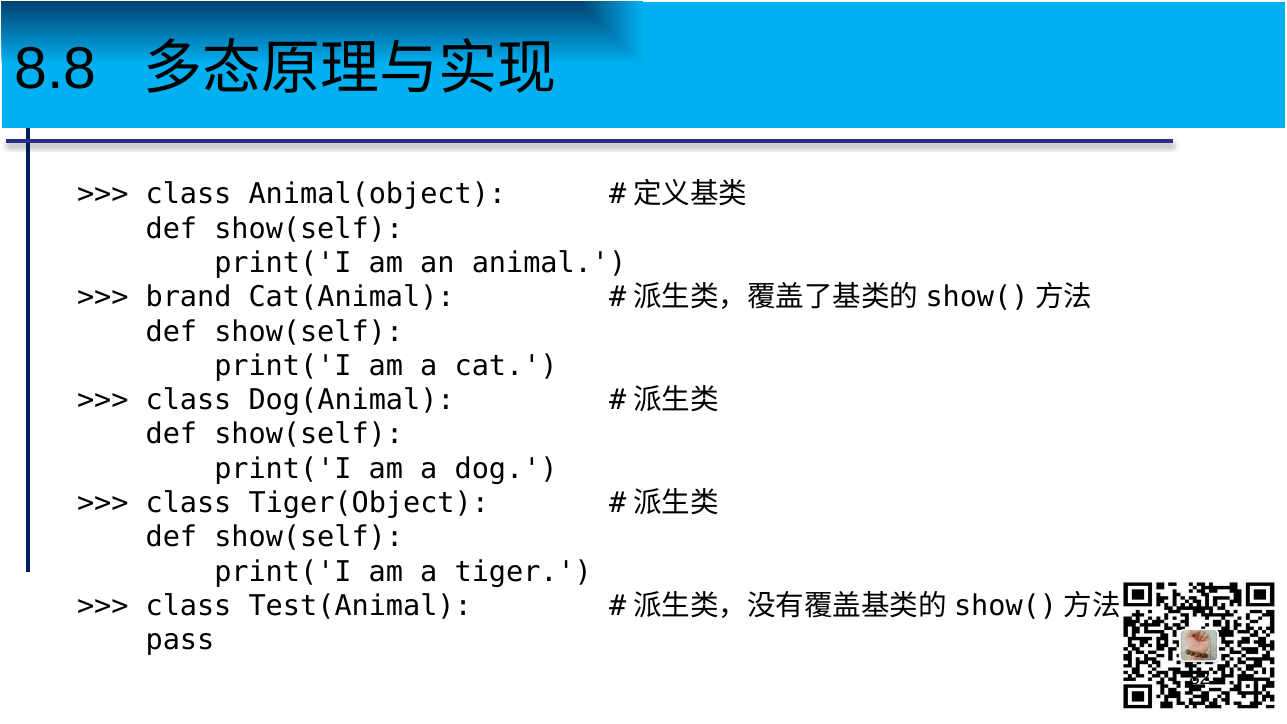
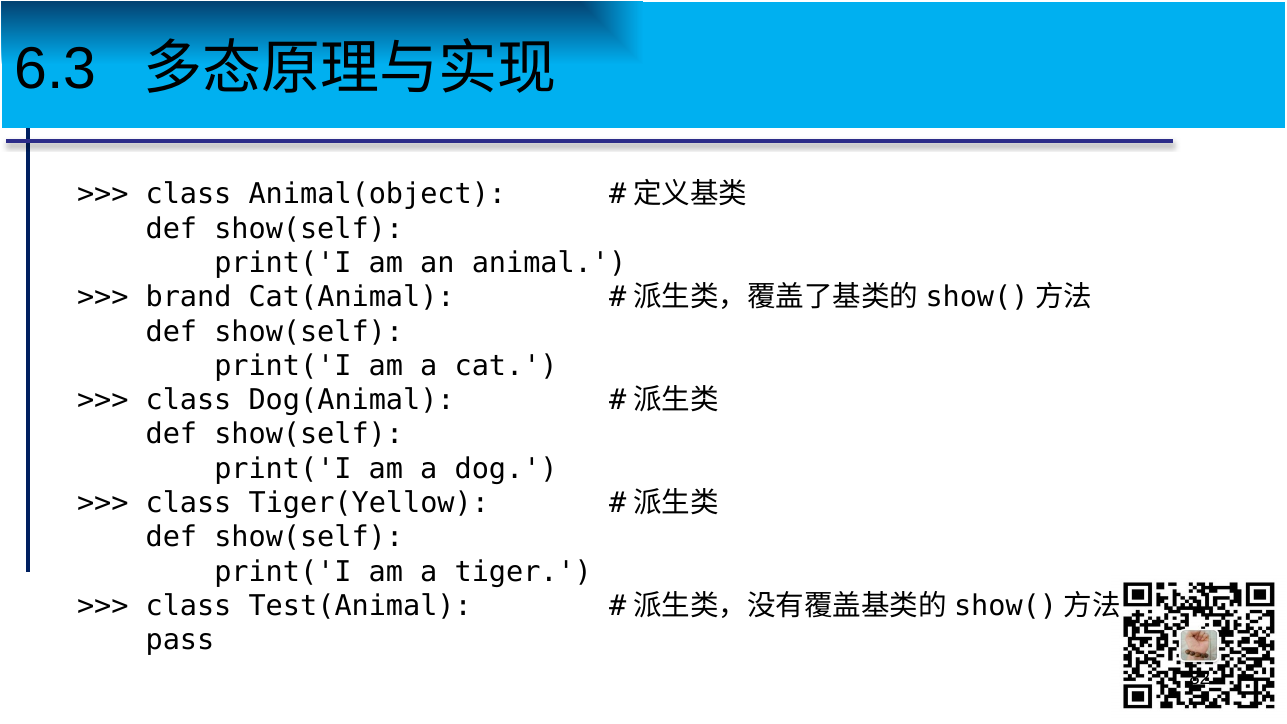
8.8: 8.8 -> 6.3 (56, 69)
Tiger(Object: Tiger(Object -> Tiger(Yellow (369, 503)
